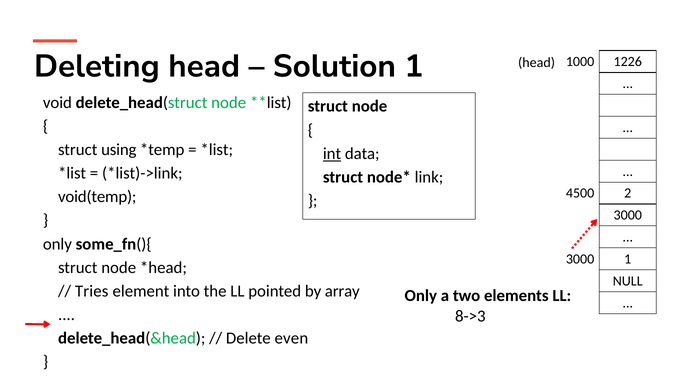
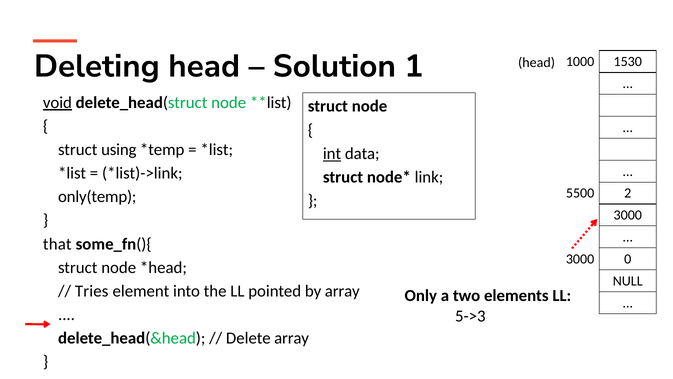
1226: 1226 -> 1530 (628, 62)
void underline: none -> present (57, 102)
4500: 4500 -> 5500 (580, 193)
void(temp: void(temp -> only(temp (97, 197)
only: only -> that (57, 244)
3000 1: 1 -> 0 (628, 259)
8->3: 8->3 -> 5->3 (470, 316)
Delete even: even -> array (292, 338)
